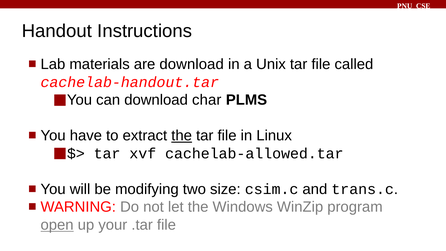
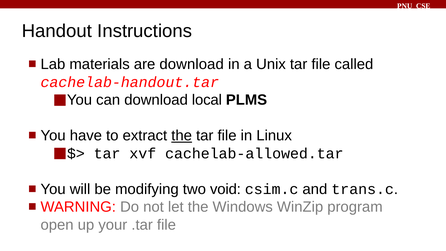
char: char -> local (207, 100)
size: size -> void (225, 189)
open underline: present -> none (57, 225)
